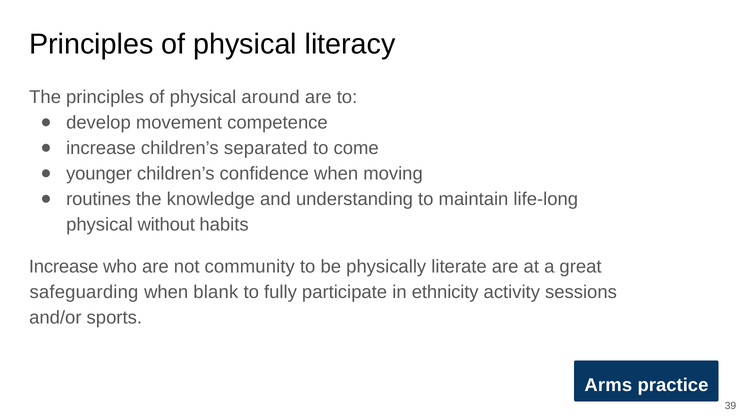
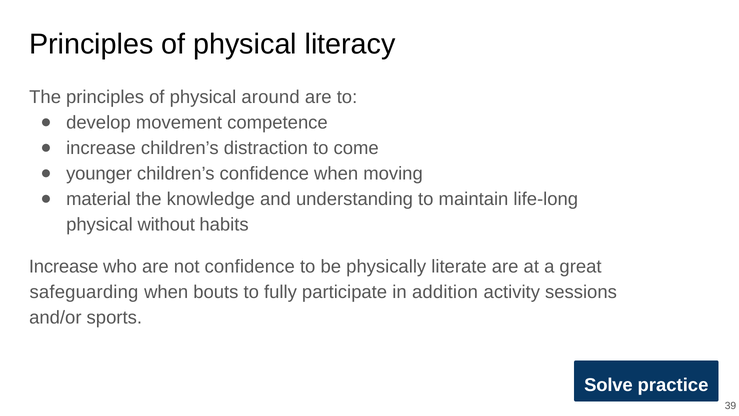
separated: separated -> distraction (266, 148)
routines: routines -> material (99, 199)
not community: community -> confidence (250, 266)
blank: blank -> bouts (216, 292)
ethnicity: ethnicity -> addition (445, 292)
Arms: Arms -> Solve (608, 385)
